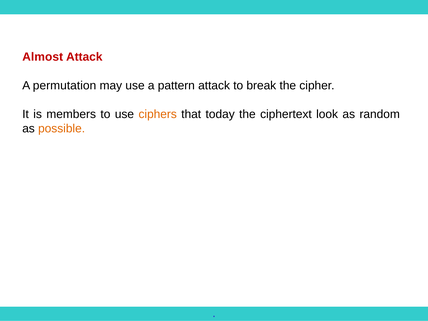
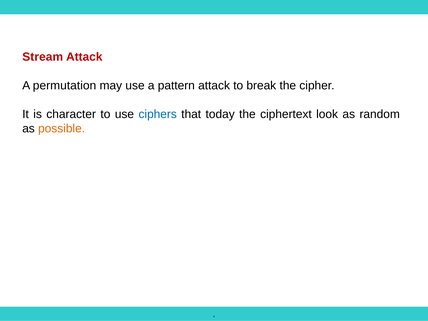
Almost: Almost -> Stream (43, 57)
members: members -> character (71, 114)
ciphers colour: orange -> blue (158, 114)
